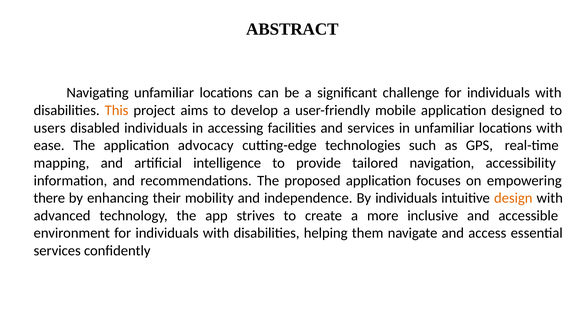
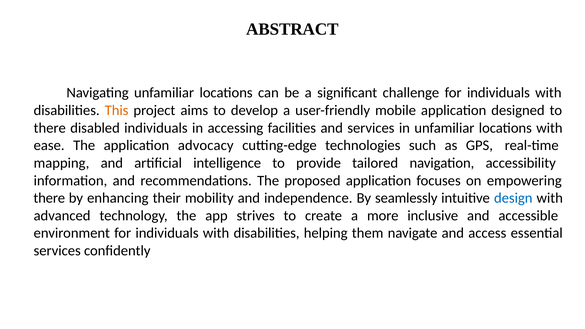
users: users -> there (50, 128)
By individuals: individuals -> seamlessly (406, 198)
design colour: orange -> blue (513, 198)
